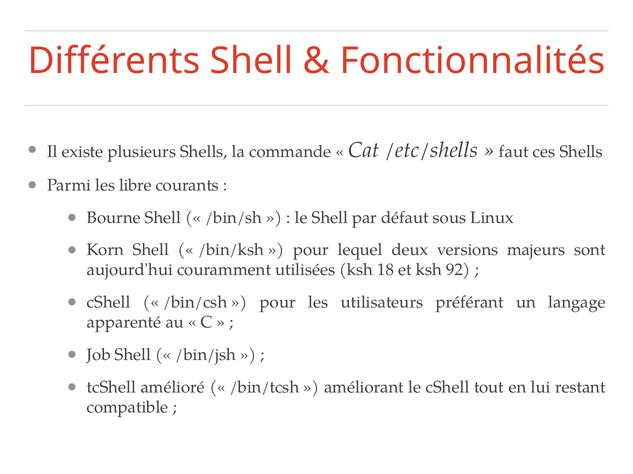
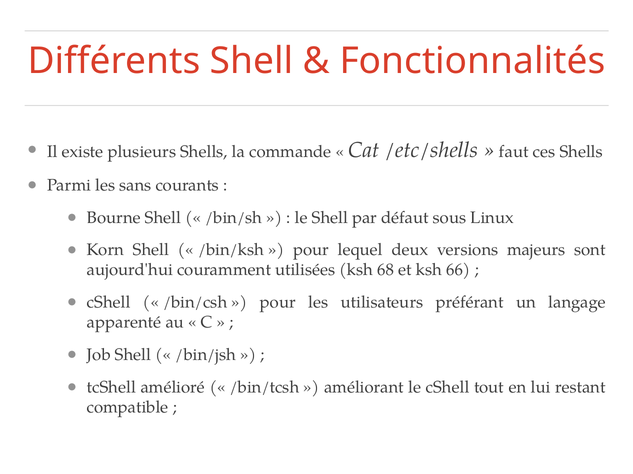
libre: libre -> sans (135, 186)
18: 18 -> 68 (386, 270)
92: 92 -> 66 (458, 270)
